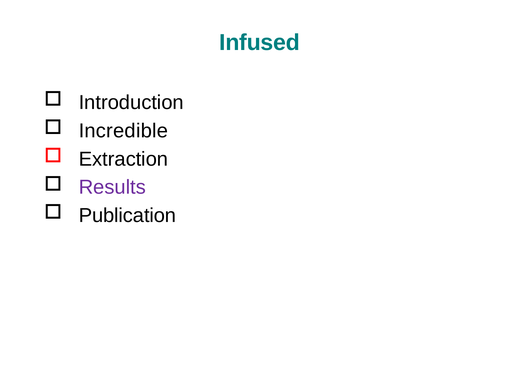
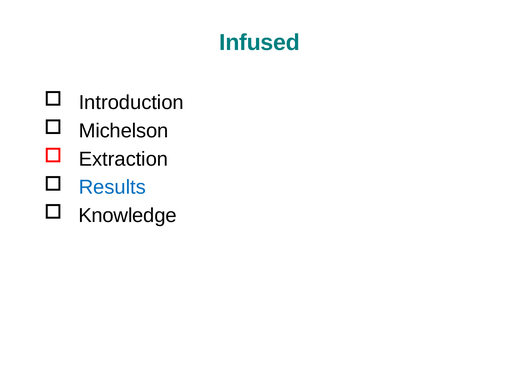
Incredible: Incredible -> Michelson (124, 131)
Results colour: purple -> blue (112, 187)
Publication: Publication -> Knowledge (127, 216)
